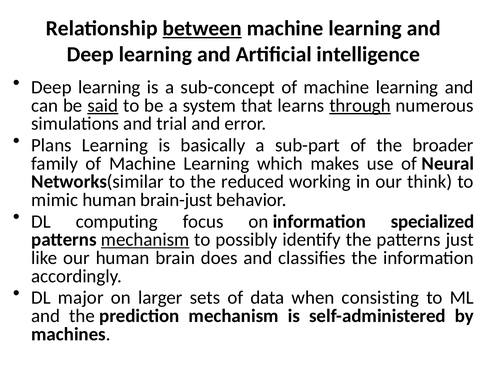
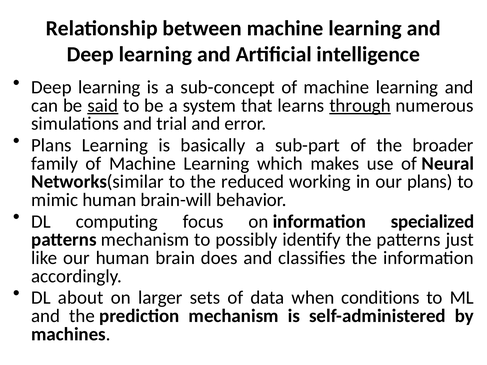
between underline: present -> none (202, 28)
our think: think -> plans (430, 182)
brain-just: brain-just -> brain-will (176, 200)
mechanism underline: present -> none (145, 240)
major: major -> about (81, 298)
consisting: consisting -> conditions (380, 298)
